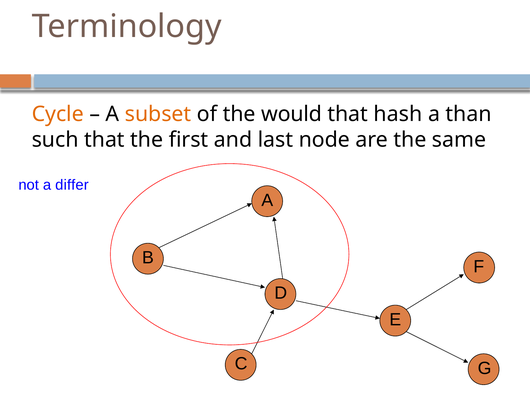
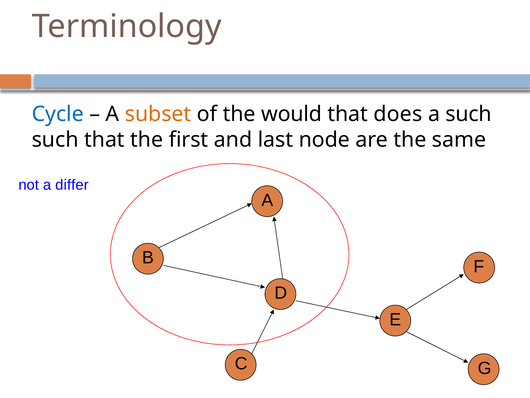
Cycle colour: orange -> blue (58, 114)
hash: hash -> does (398, 114)
a than: than -> such (469, 114)
